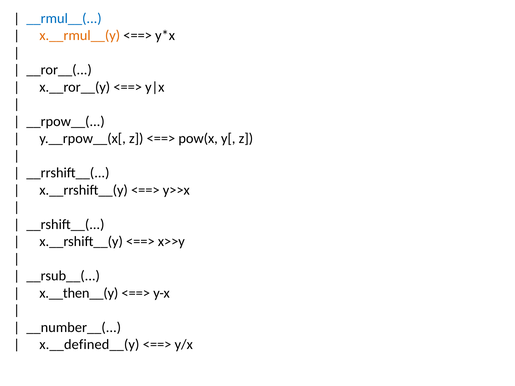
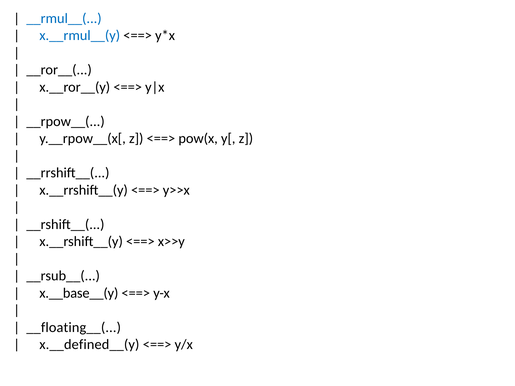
x.__rmul__(y colour: orange -> blue (80, 36)
x.__then__(y: x.__then__(y -> x.__base__(y (79, 293)
__number__(: __number__( -> __floating__( (74, 328)
